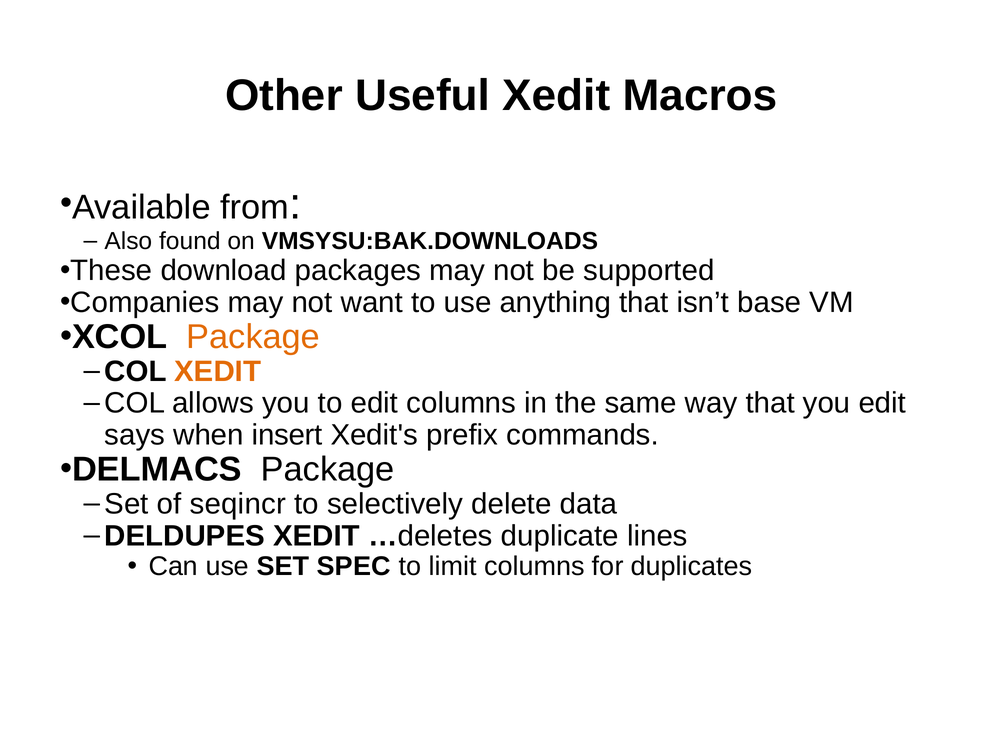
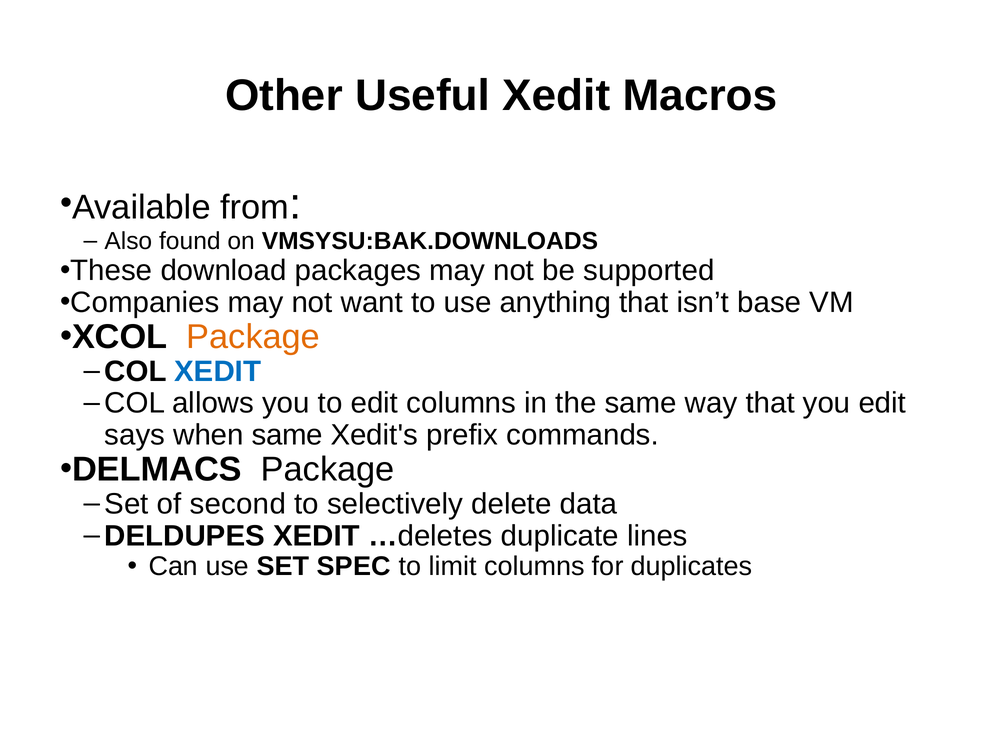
XEDIT colour: orange -> blue (218, 371)
when insert: insert -> same (287, 435)
seqincr: seqincr -> second (238, 504)
